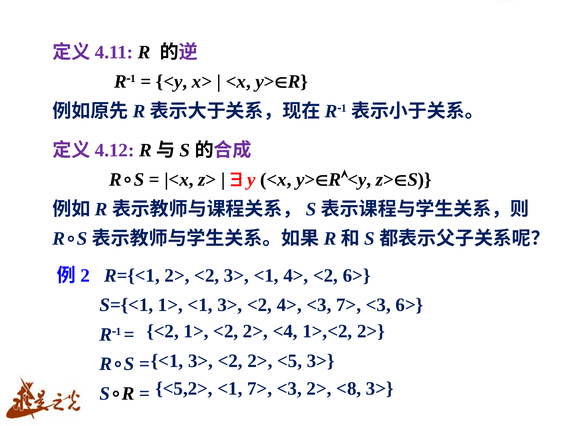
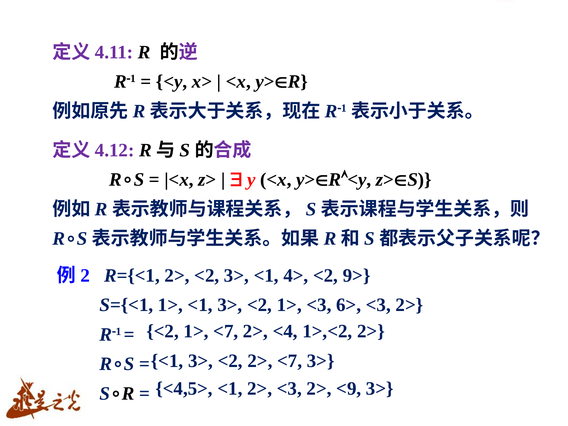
<2 6>: 6> -> 9> (357, 275)
<1 3> <2 4>: 4> -> 1> (289, 305)
<3 7>: 7> -> 6> (349, 305)
6>: 6> -> 2> (409, 305)
1> <2: <2 -> <7 (226, 331)
2> <5: <5 -> <7 (290, 361)
<5,2>: <5,2> -> <4,5> (184, 389)
<1 7>: 7> -> 2> (260, 389)
<8: <8 -> <9 (349, 389)
